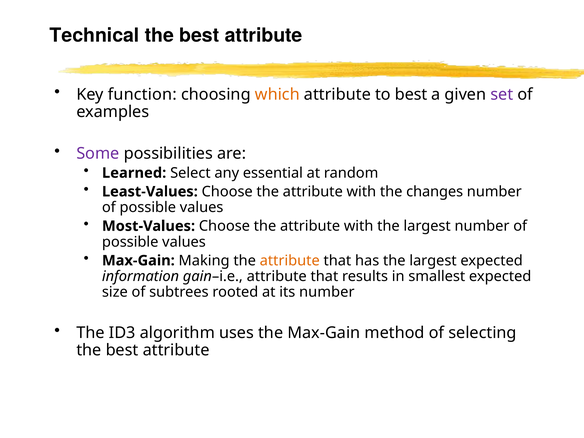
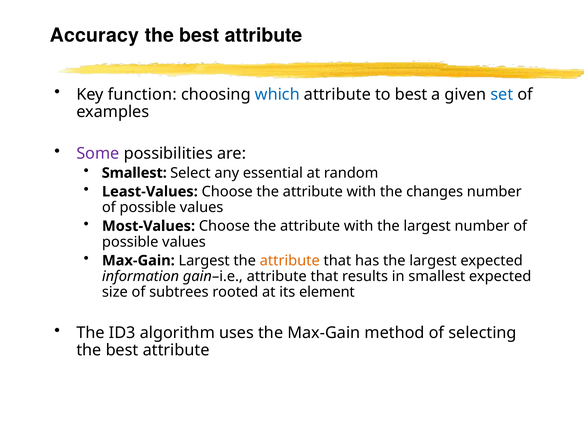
Technical: Technical -> Accuracy (94, 35)
which colour: orange -> blue (277, 94)
set colour: purple -> blue (502, 94)
Learned: Learned -> Smallest (134, 173)
Max-Gain Making: Making -> Largest (204, 261)
its number: number -> element (327, 292)
